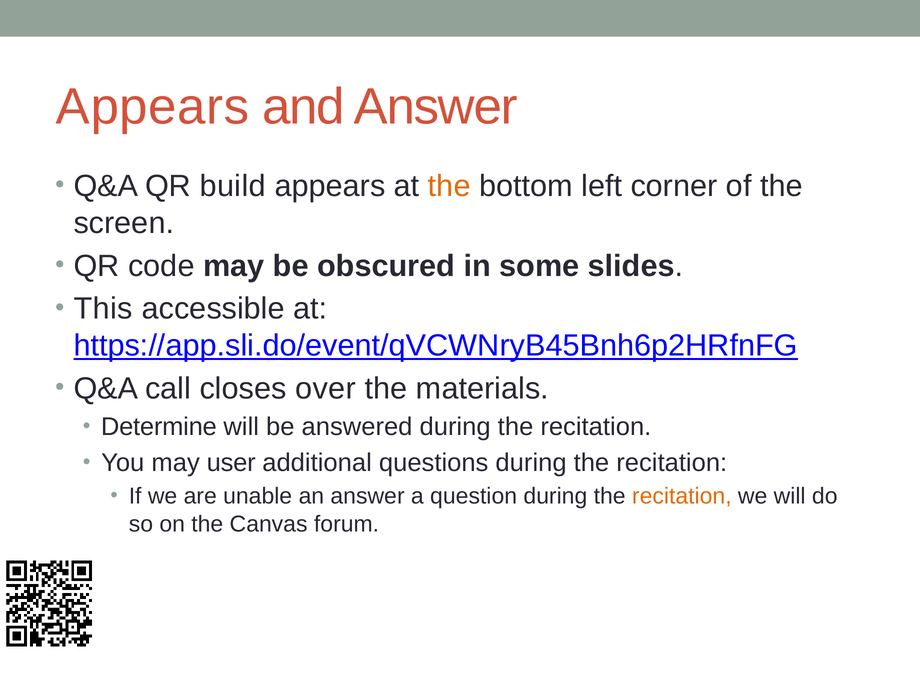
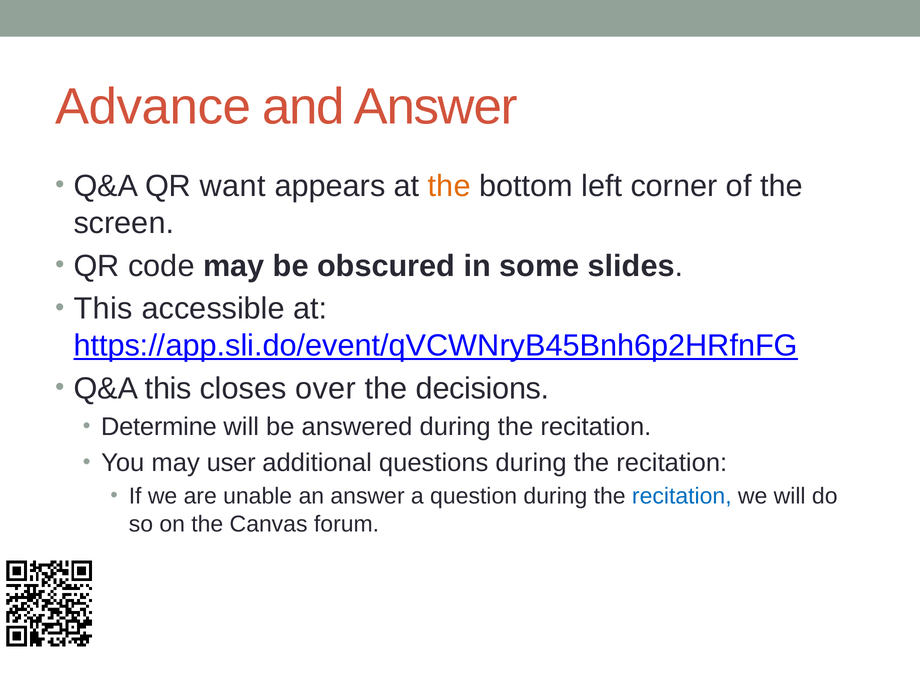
Appears: Appears -> Advance (153, 107)
build: build -> want (233, 186)
Q&A call: call -> this (168, 389)
materials: materials -> decisions (483, 389)
recitation colour: orange -> blue (682, 496)
